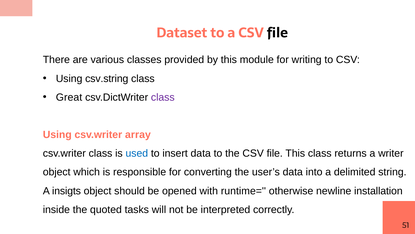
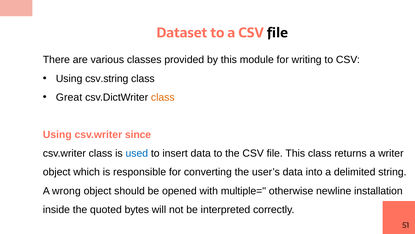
class colour: purple -> orange (163, 97)
array: array -> since (138, 134)
insigts: insigts -> wrong (66, 190)
runtime=: runtime= -> multiple= (243, 190)
tasks: tasks -> bytes (137, 209)
